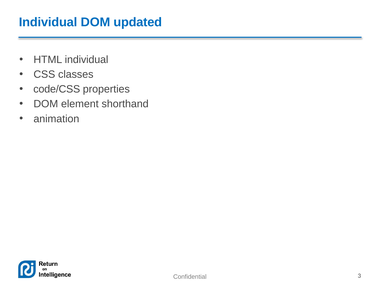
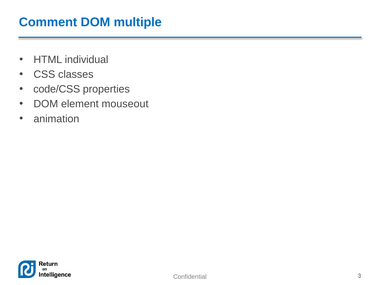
Individual: Individual -> Comment (48, 22)
updated: updated -> multiple (138, 22)
shorthand: shorthand -> mouseout (125, 104)
